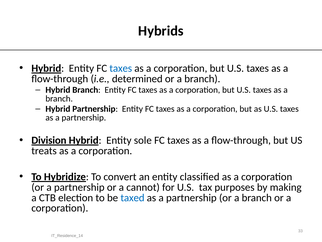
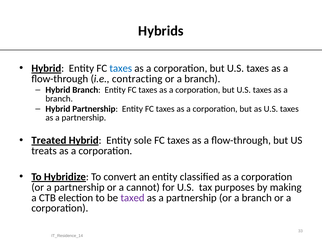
determined: determined -> contracting (137, 79)
Division: Division -> Treated (49, 140)
taxed colour: blue -> purple (132, 197)
